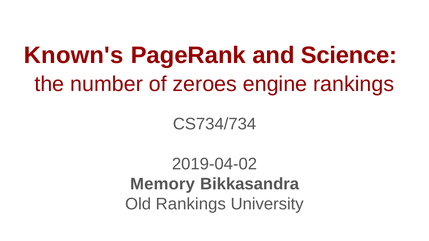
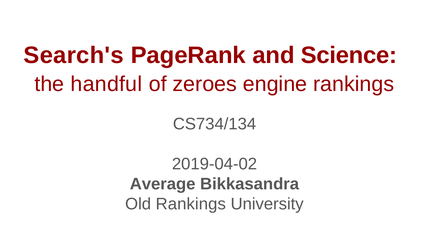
Known's: Known's -> Search's (74, 55)
number: number -> handful (106, 84)
CS734/734: CS734/734 -> CS734/134 (215, 124)
Memory: Memory -> Average (163, 184)
